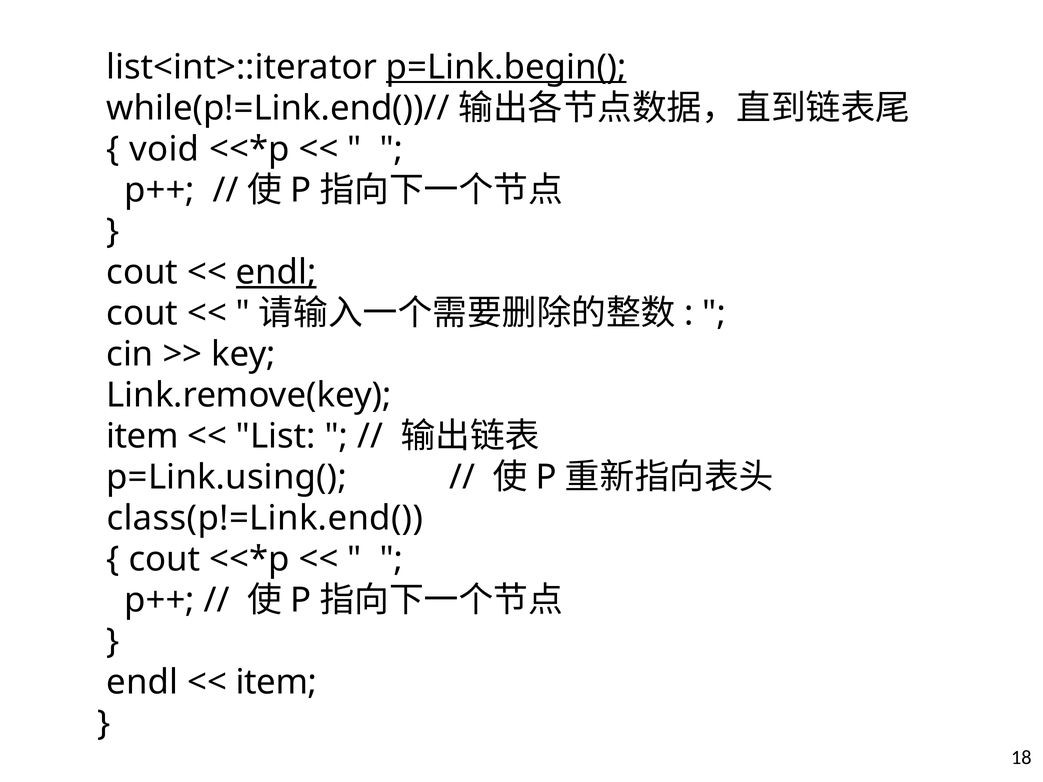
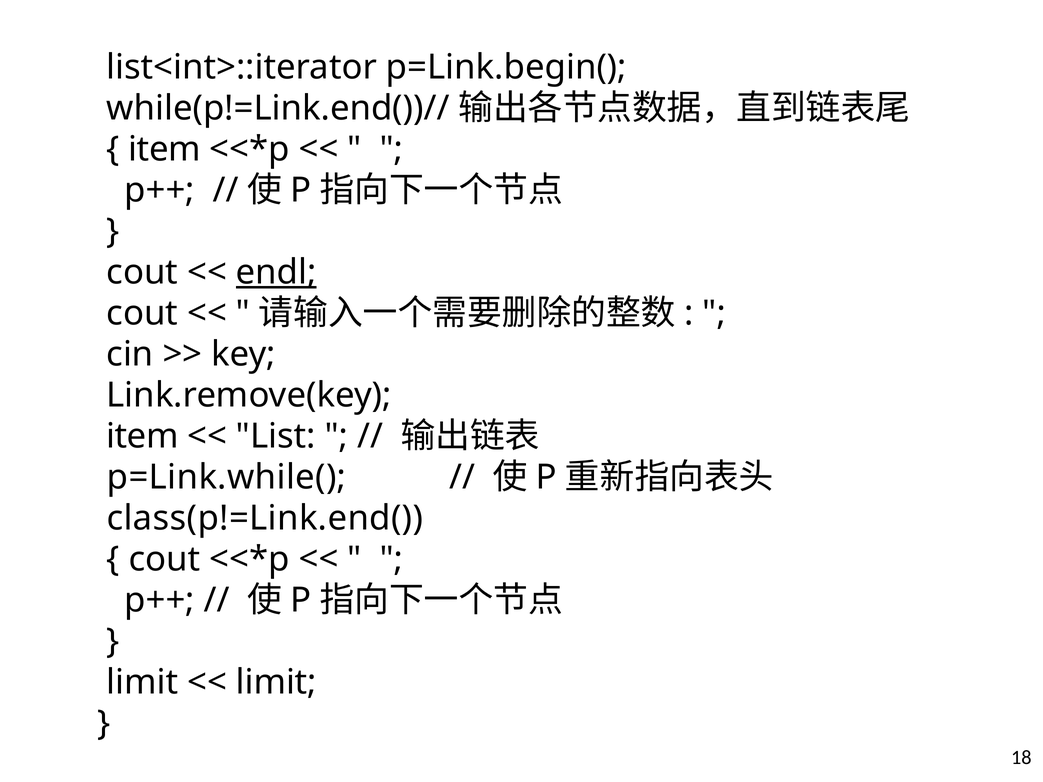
p=Link.begin( underline: present -> none (506, 67)
void: void -> item (165, 149)
p=Link.using(: p=Link.using( -> p=Link.while( (227, 477)
endl: endl -> limit (142, 683)
item: item -> limit (276, 683)
